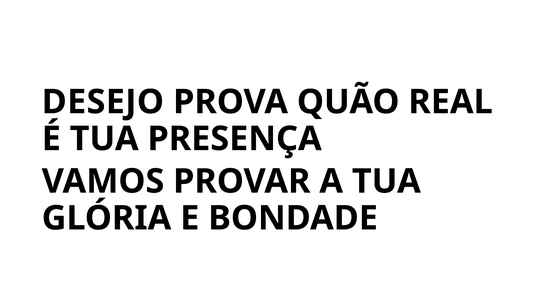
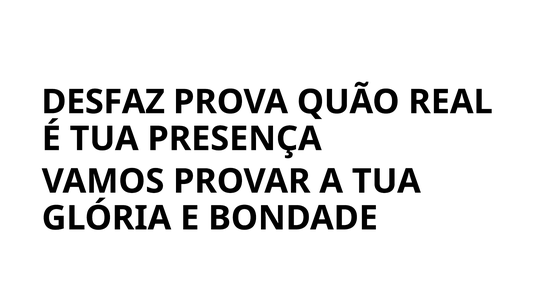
DESEJO: DESEJO -> DESFAZ (103, 102)
